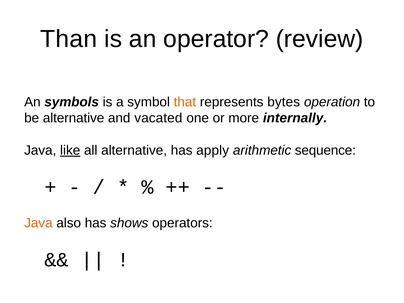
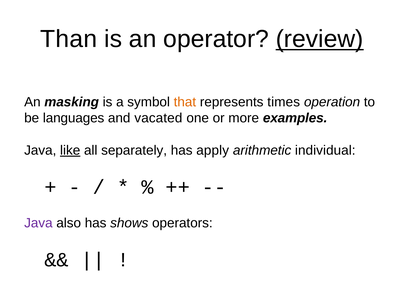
review underline: none -> present (320, 39)
symbols: symbols -> masking (72, 102)
bytes: bytes -> times (284, 102)
be alternative: alternative -> languages (74, 118)
internally: internally -> examples (295, 118)
all alternative: alternative -> separately (134, 150)
sequence: sequence -> individual (325, 150)
Java colour: orange -> purple (38, 223)
